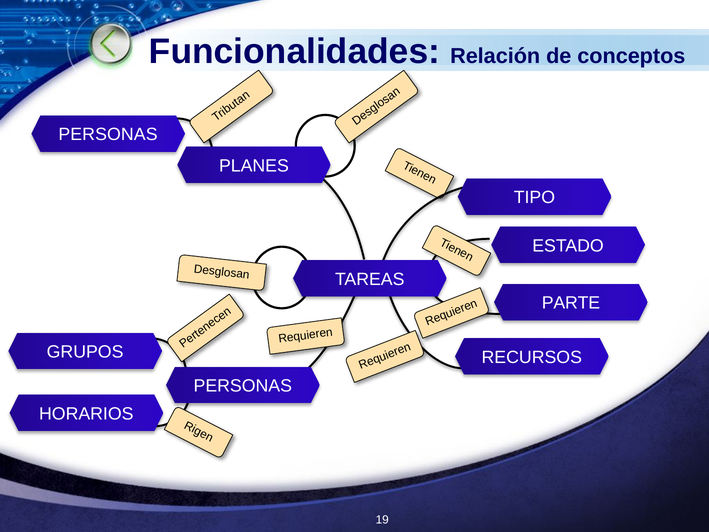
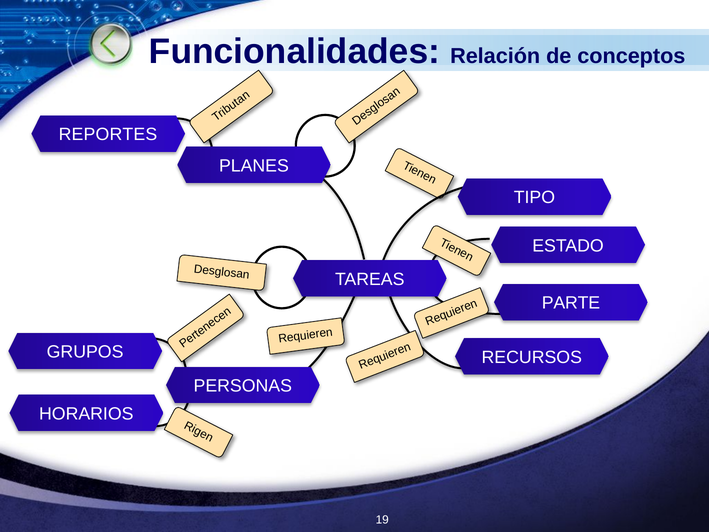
PERSONAS: PERSONAS -> REPORTES (108, 134)
